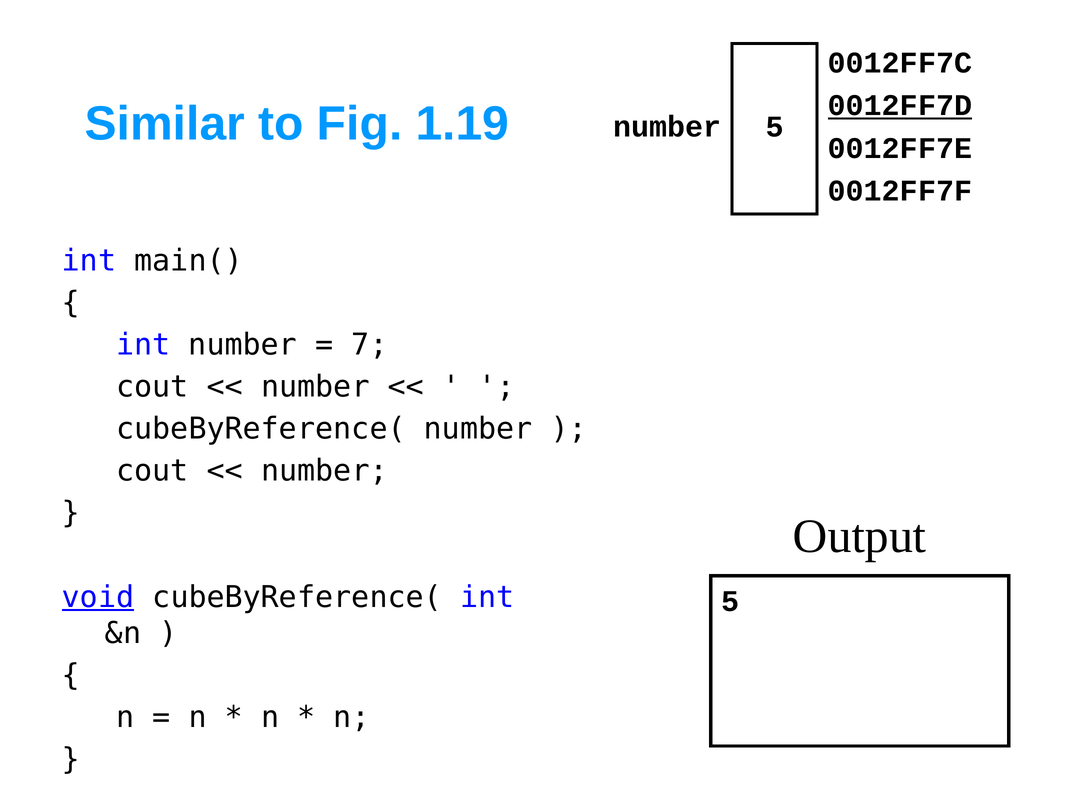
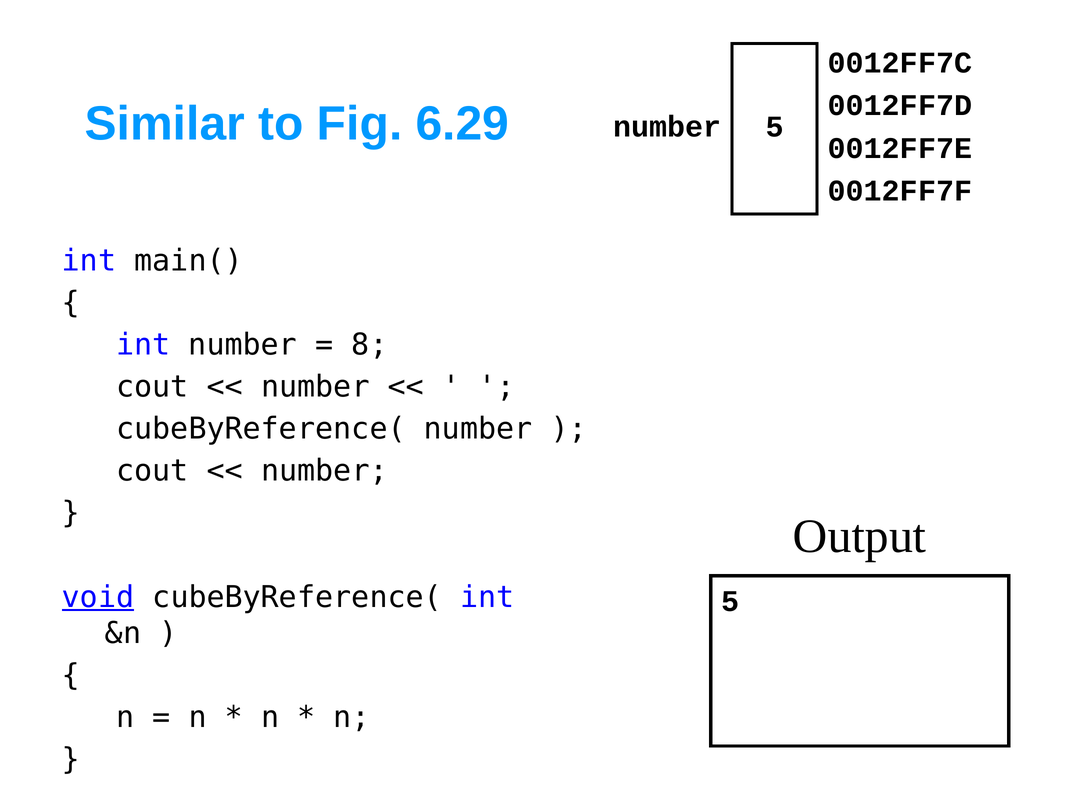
0012FF7D underline: present -> none (900, 106)
1.19: 1.19 -> 6.29 (462, 124)
7: 7 -> 8 (370, 345)
